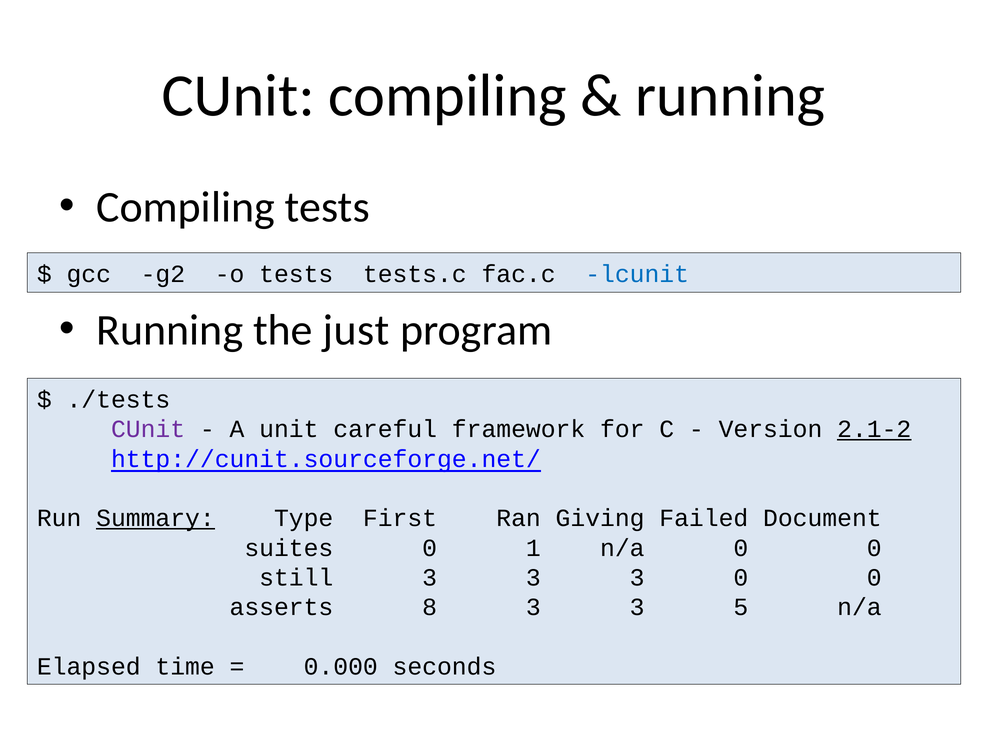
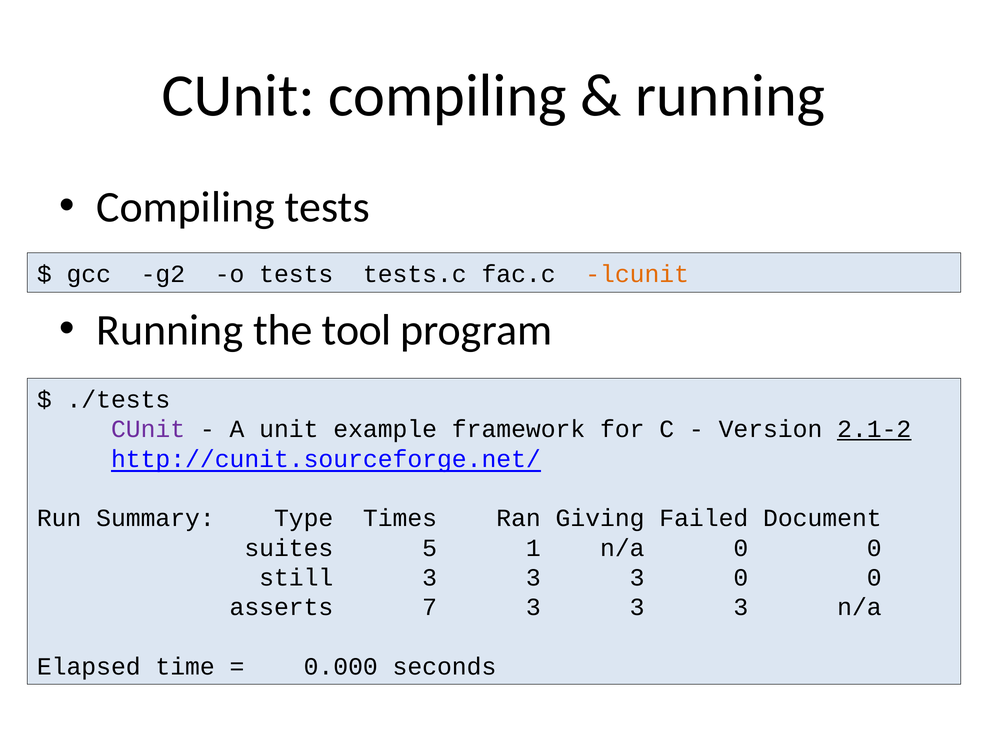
lcunit colour: blue -> orange (637, 274)
just: just -> tool (357, 330)
careful: careful -> example (385, 429)
Summary underline: present -> none (155, 518)
First: First -> Times (400, 518)
suites 0: 0 -> 5 (430, 548)
8: 8 -> 7 (430, 607)
5: 5 -> 3 (741, 607)
